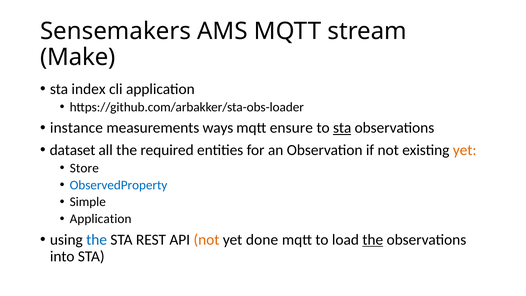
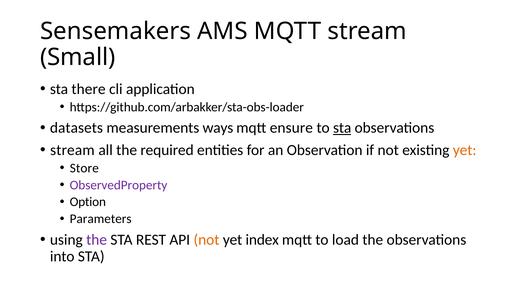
Make: Make -> Small (78, 57)
index: index -> there (89, 89)
instance: instance -> datasets (76, 128)
dataset: dataset -> stream (72, 150)
ObservedProperty colour: blue -> purple (119, 185)
Simple: Simple -> Option (88, 202)
Application: Application -> Parameters (101, 219)
the colour: blue -> purple (97, 240)
done: done -> index (262, 240)
the underline: present -> none (373, 240)
